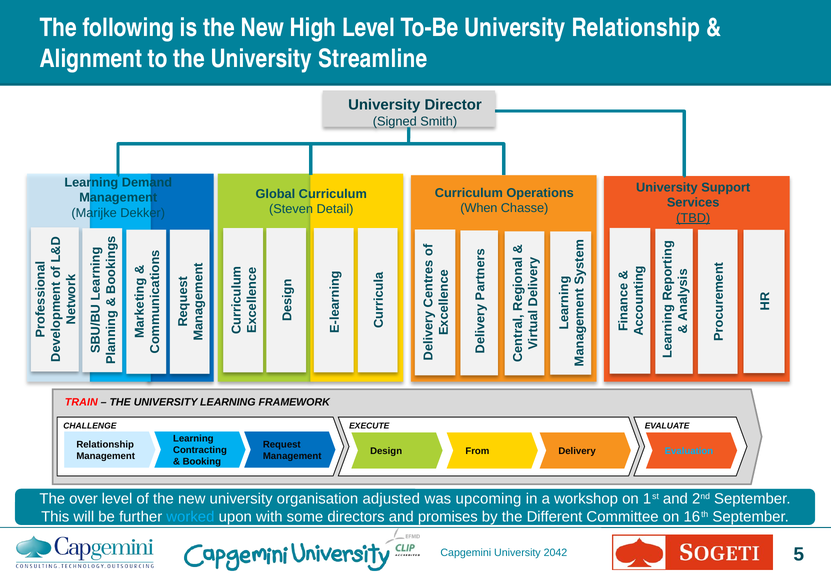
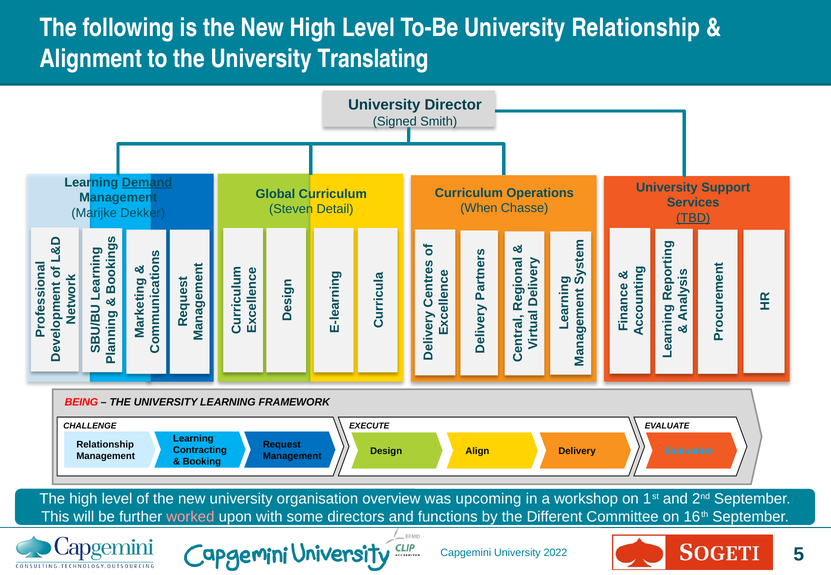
Streamline: Streamline -> Translating (373, 59)
Demand underline: none -> present (147, 183)
TRAIN: TRAIN -> BEING (81, 403)
From: From -> Align (477, 451)
The over: over -> high (83, 499)
adjusted: adjusted -> overview (391, 499)
worked colour: light blue -> pink (190, 517)
promises: promises -> functions (448, 517)
2042: 2042 -> 2022 (555, 553)
